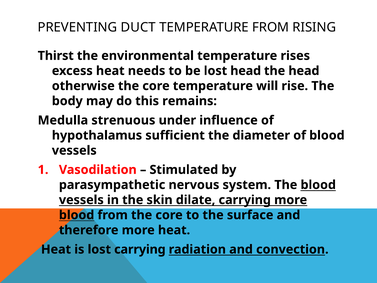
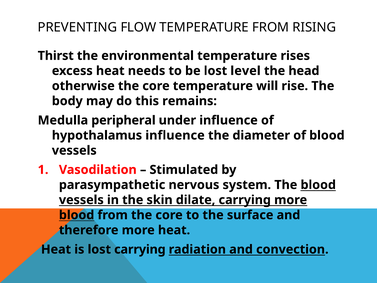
DUCT: DUCT -> FLOW (138, 27)
lost head: head -> level (246, 71)
strenuous: strenuous -> peripheral (123, 120)
hypothalamus sufficient: sufficient -> influence (175, 135)
